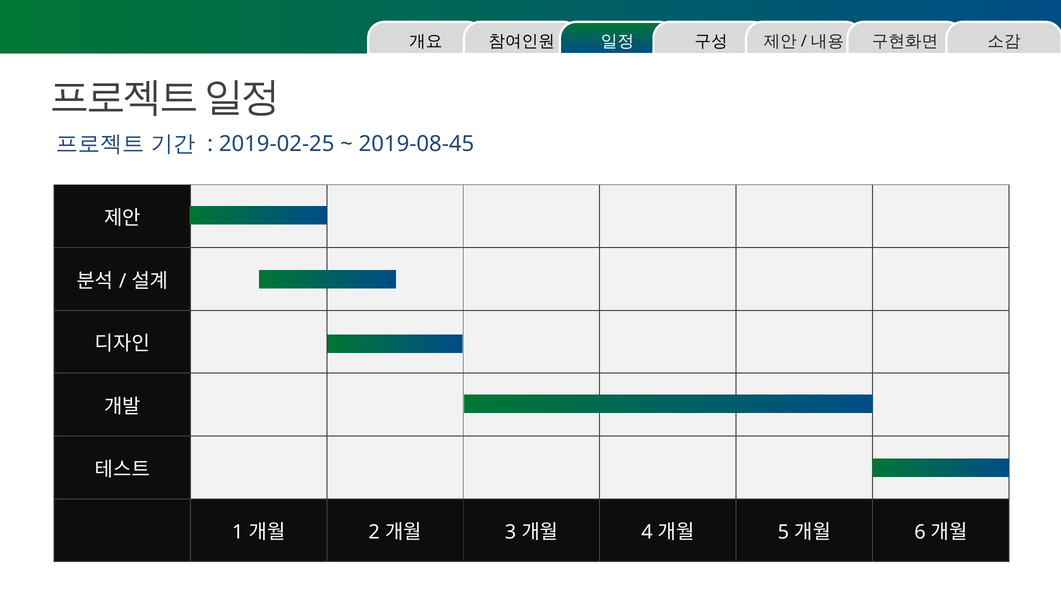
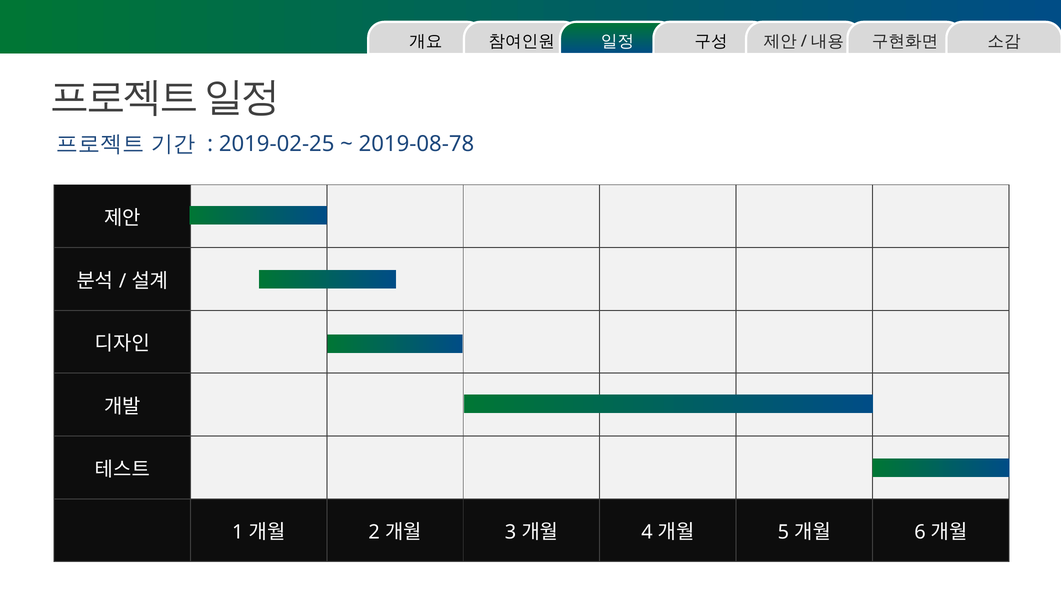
2019-08-45: 2019-08-45 -> 2019-08-78 (416, 144)
